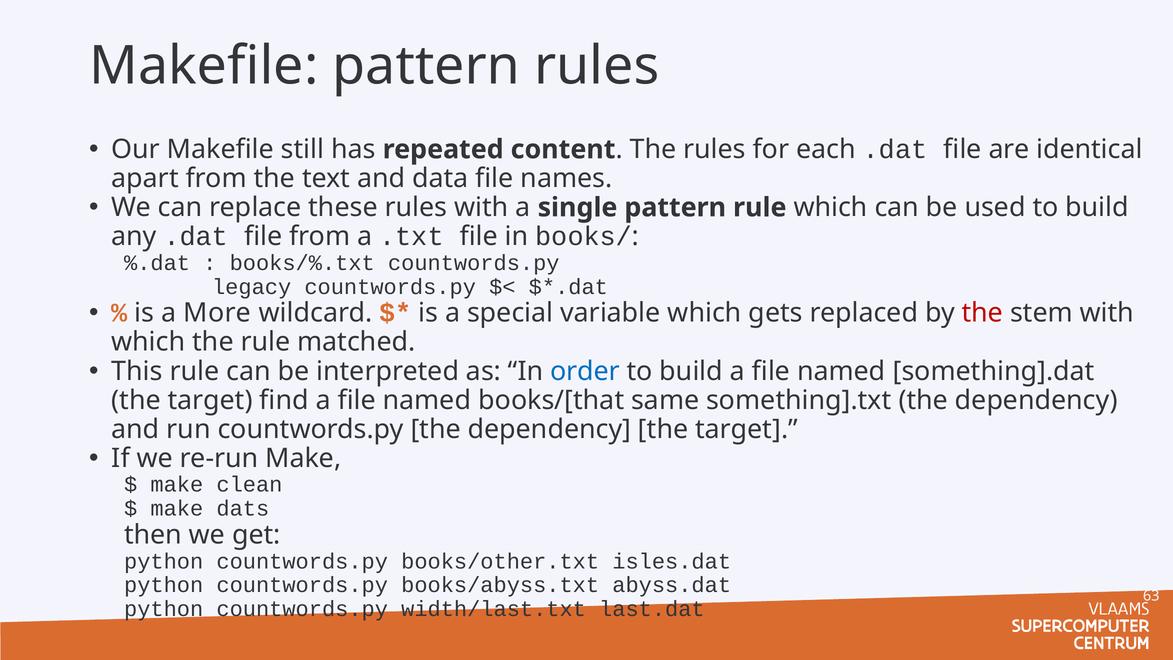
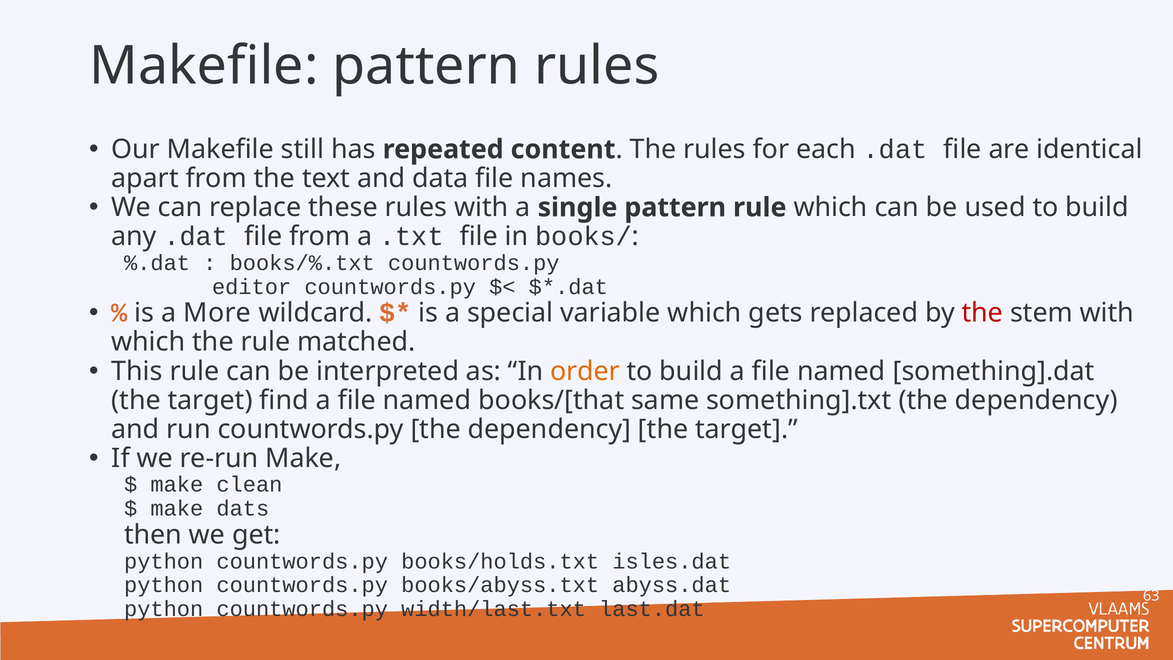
legacy: legacy -> editor (252, 287)
order colour: blue -> orange (585, 371)
books/other.txt: books/other.txt -> books/holds.txt (500, 561)
